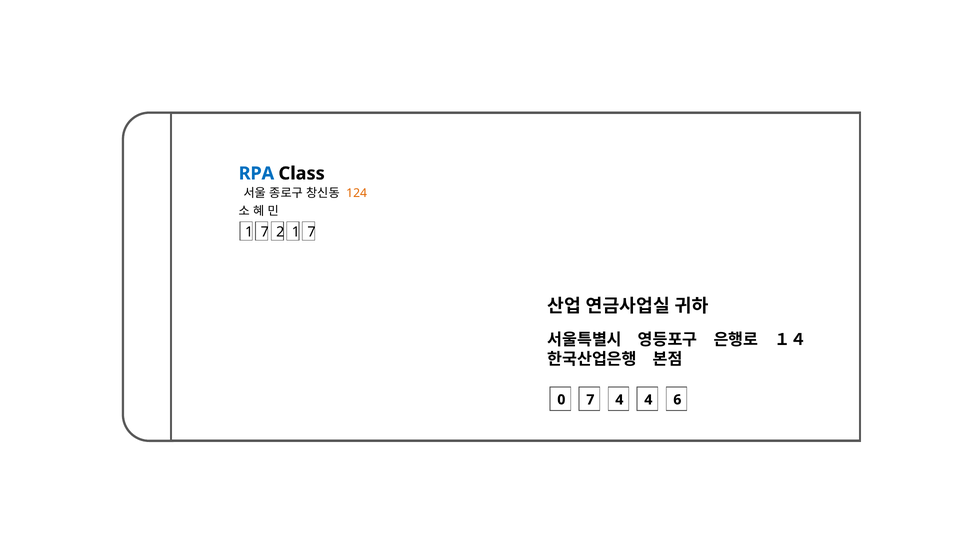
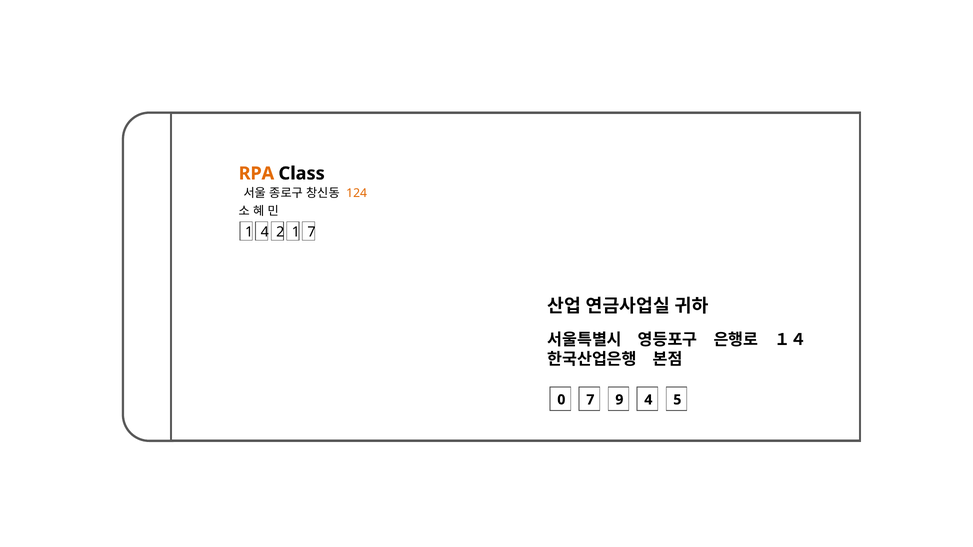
RPA colour: blue -> orange (256, 174)
7: 7 -> 4 (265, 232)
7 4: 4 -> 9 (619, 400)
6: 6 -> 5 (677, 400)
